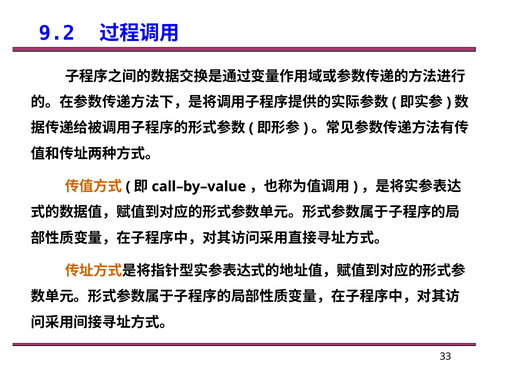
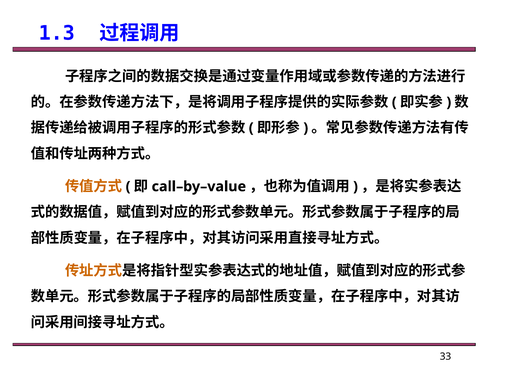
9.2: 9.2 -> 1.3 (57, 33)
